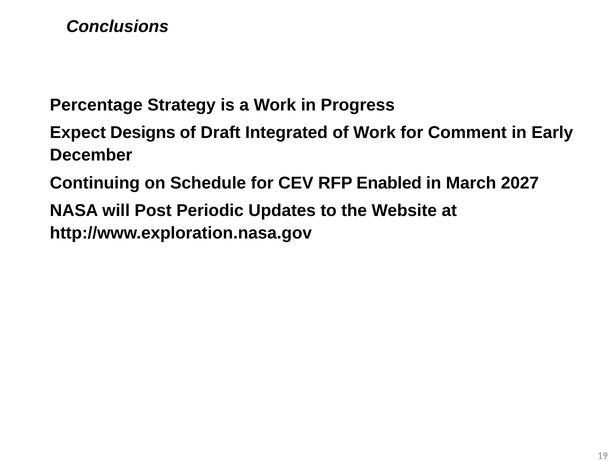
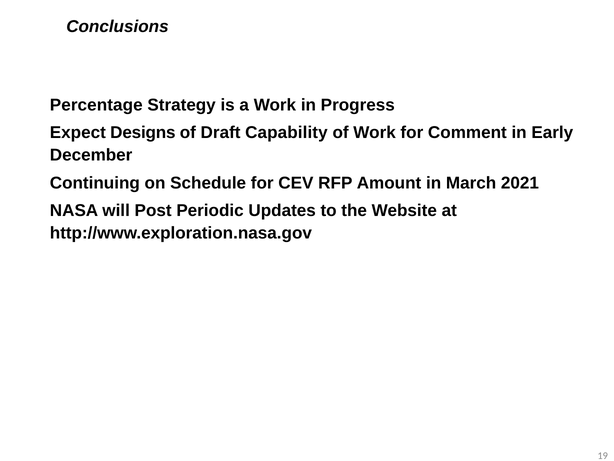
Integrated: Integrated -> Capability (286, 133)
Enabled: Enabled -> Amount (389, 183)
2027: 2027 -> 2021 (520, 183)
